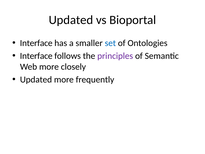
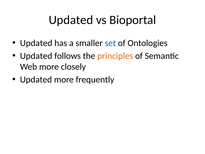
Interface: Interface -> Updated (36, 43)
Interface: Interface -> Updated (36, 56)
principles colour: purple -> orange (115, 56)
